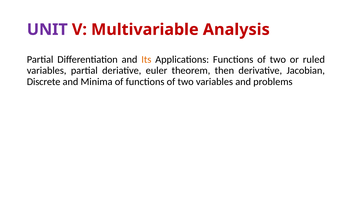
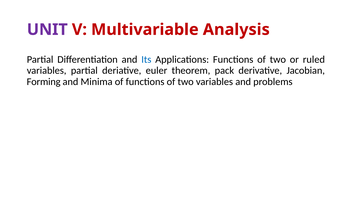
Its colour: orange -> blue (146, 60)
then: then -> pack (224, 71)
Discrete: Discrete -> Forming (44, 82)
